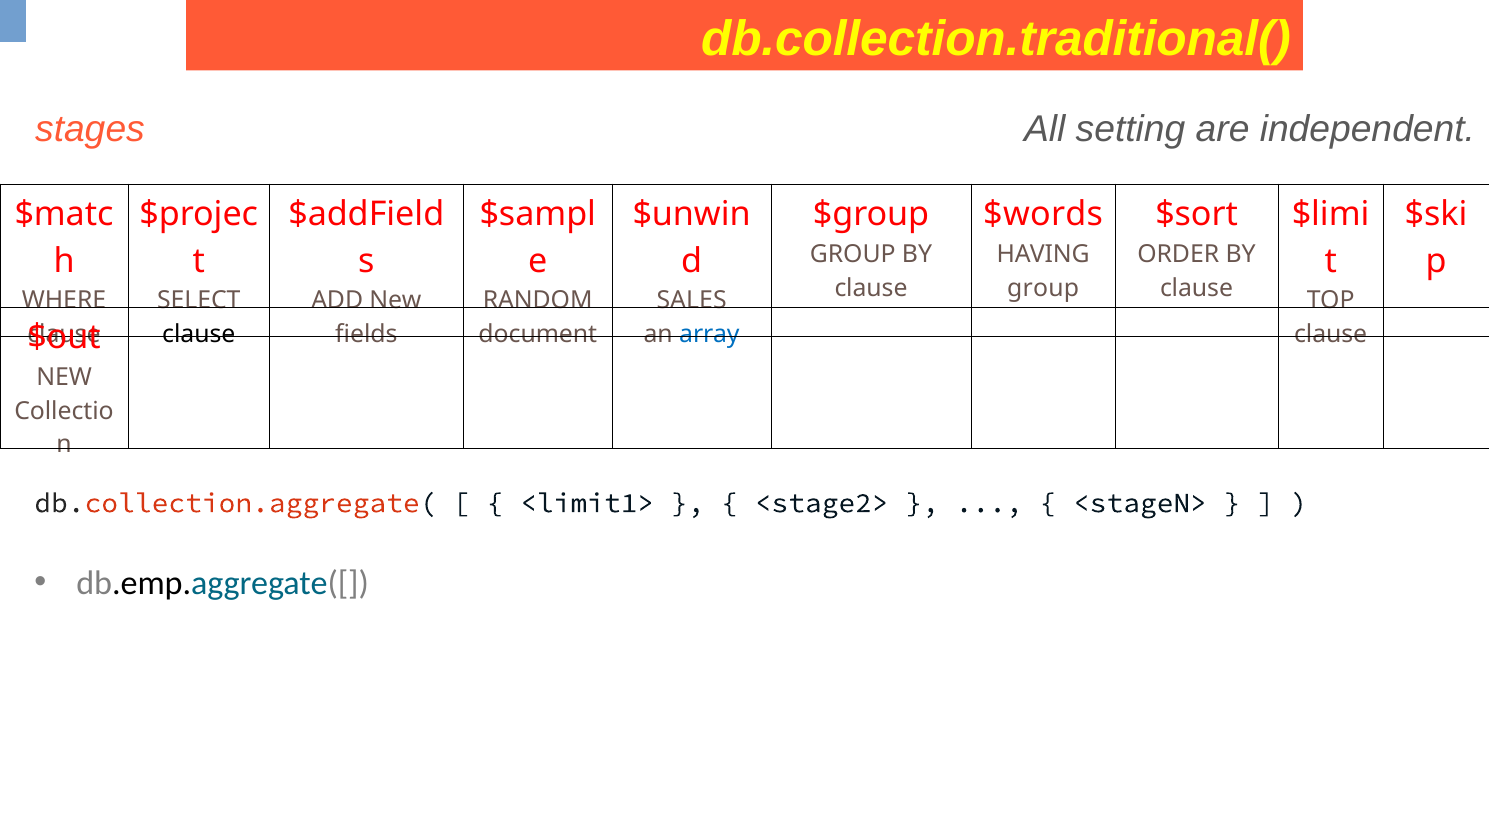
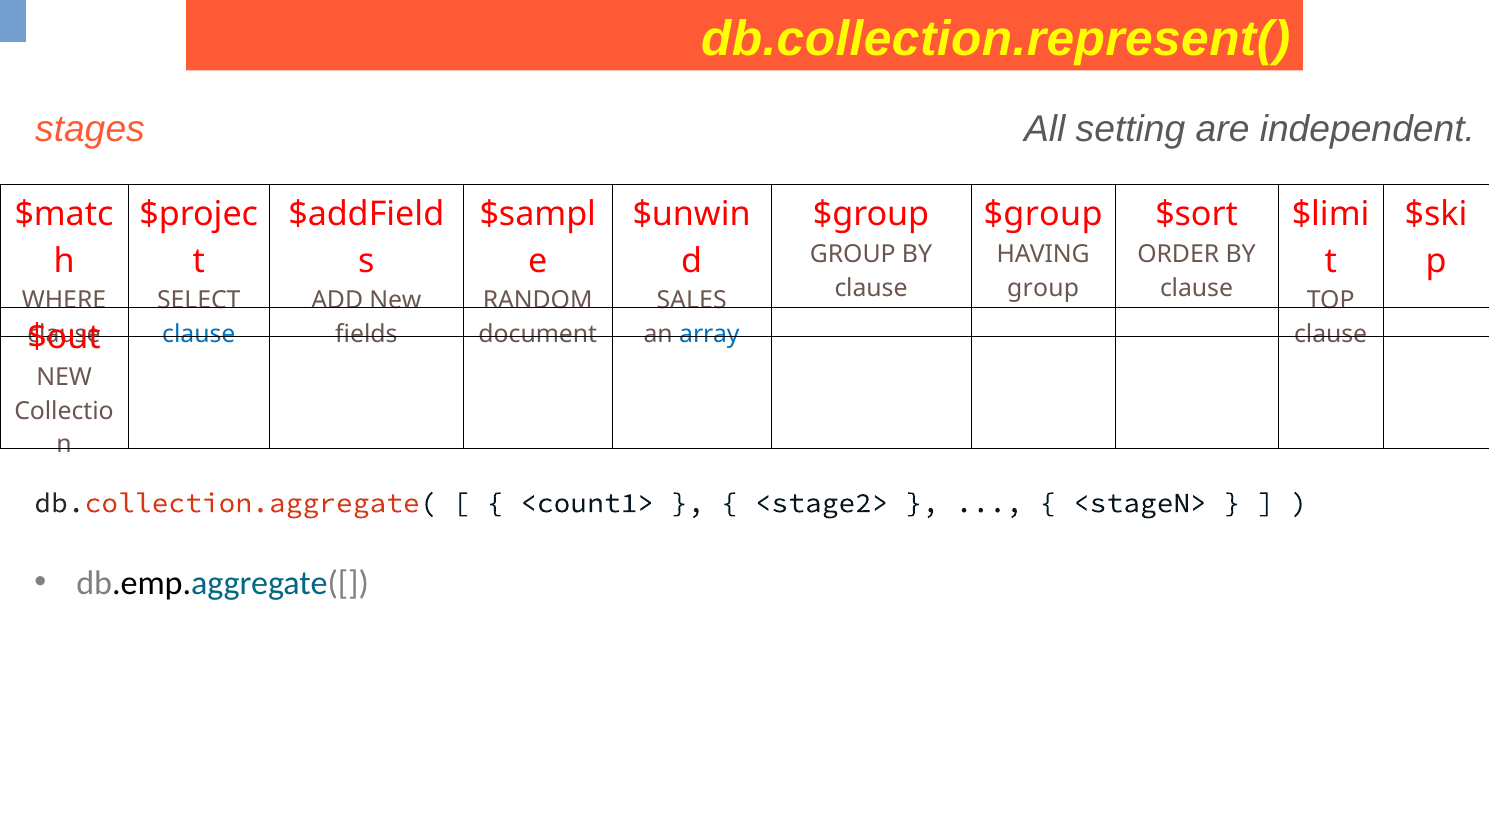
db.collection.traditional(: db.collection.traditional( -> db.collection.represent( (996, 39)
$words: $words -> $group (1043, 215)
clause colour: black -> blue (199, 335)
<limit1>: <limit1> -> <count1> (587, 503)
